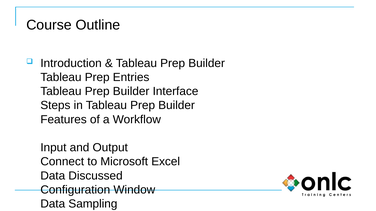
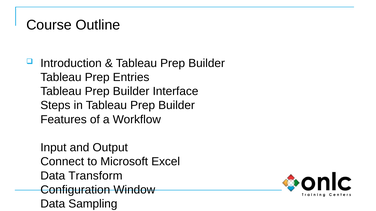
Data Discussed: Discussed -> Transform (95, 176)
